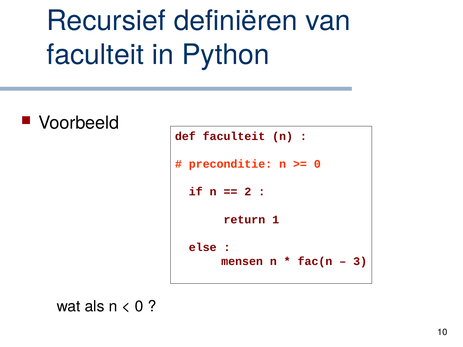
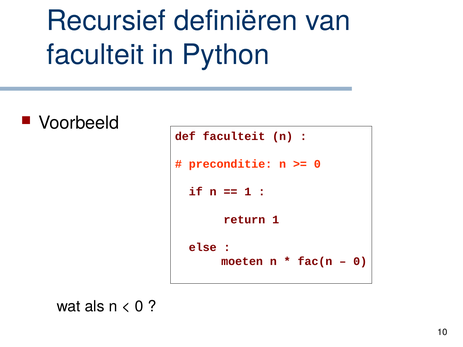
2: 2 -> 1 (248, 192)
mensen: mensen -> moeten (242, 261)
3: 3 -> 0 (360, 261)
